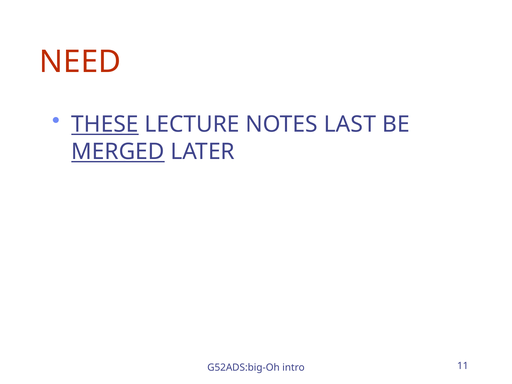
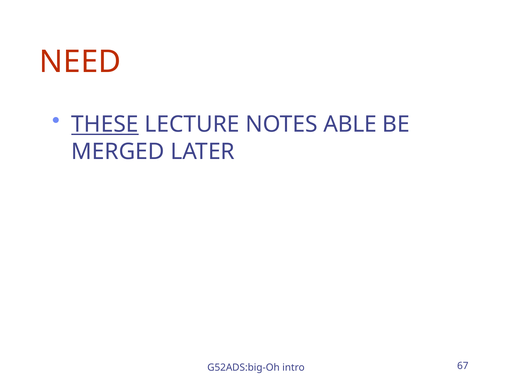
LAST: LAST -> ABLE (350, 124)
MERGED underline: present -> none (118, 152)
11: 11 -> 67 (463, 366)
